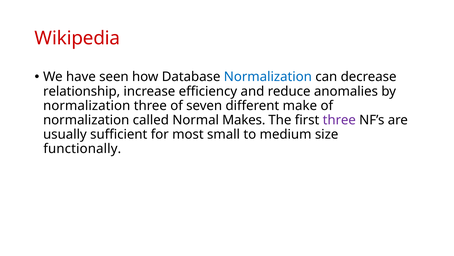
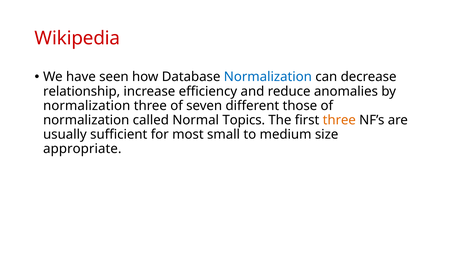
make: make -> those (300, 105)
Makes: Makes -> Topics (244, 120)
three colour: purple -> orange (339, 120)
functionally: functionally -> appropriate (82, 148)
